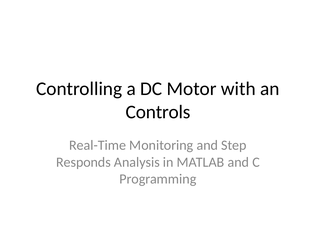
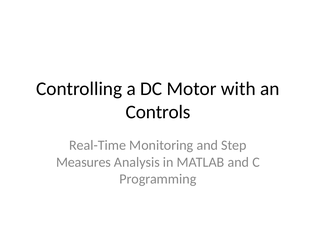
Responds: Responds -> Measures (84, 162)
